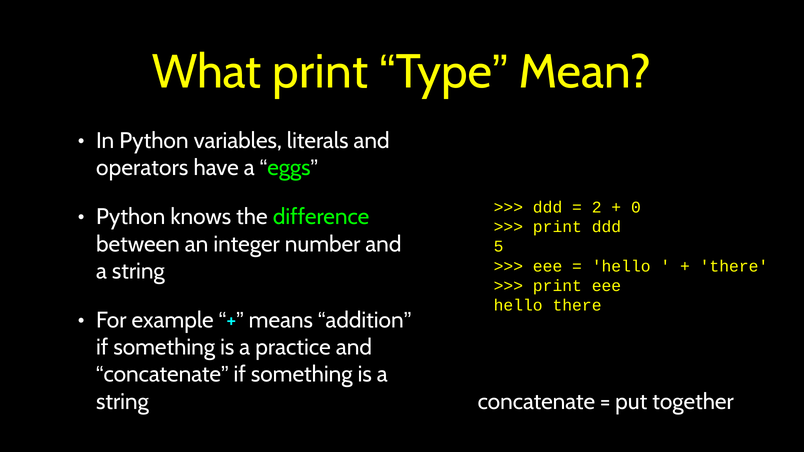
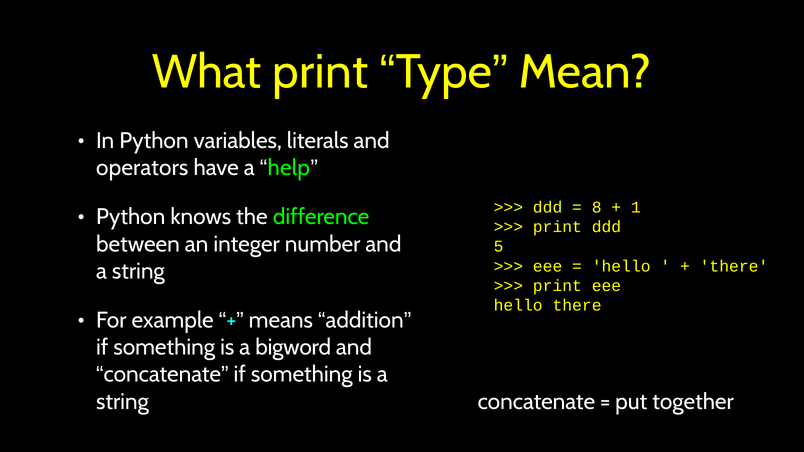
eggs: eggs -> help (289, 168)
2: 2 -> 8 (597, 208)
0: 0 -> 1 (636, 208)
practice: practice -> bigword (293, 348)
